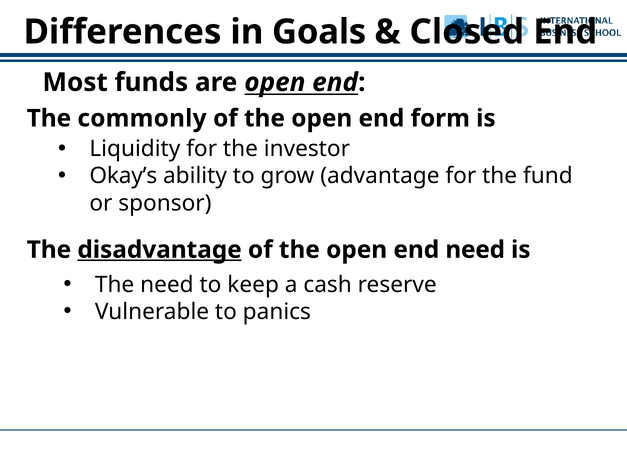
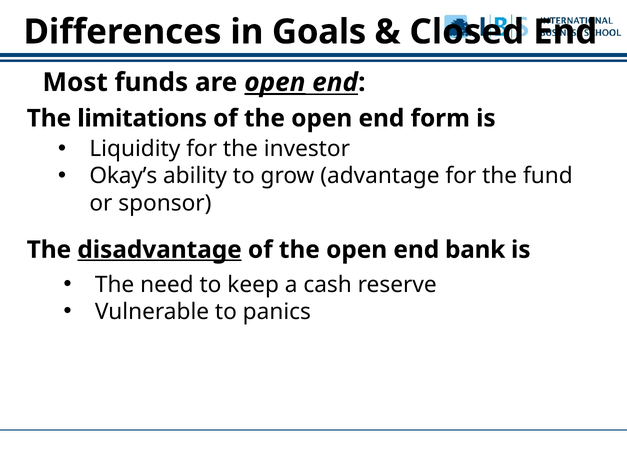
open underline: none -> present (275, 82)
commonly: commonly -> limitations (142, 118)
end need: need -> bank (475, 250)
